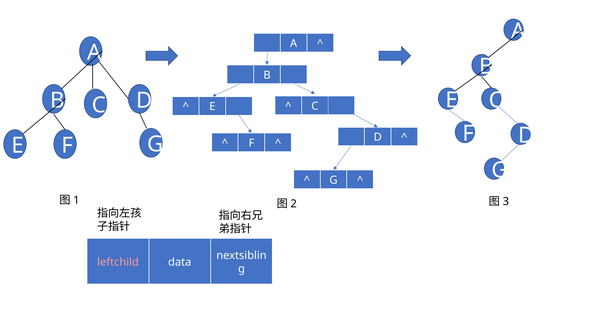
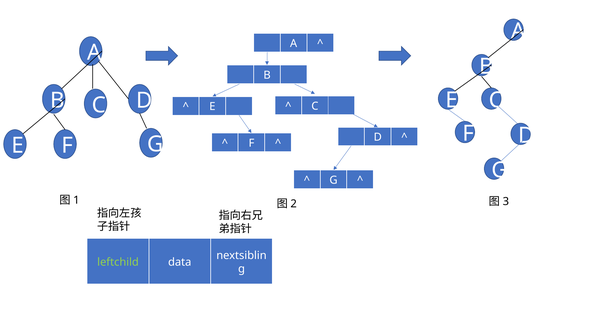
leftchild colour: pink -> light green (118, 262)
